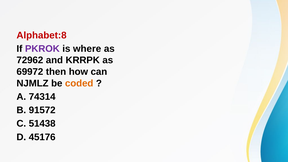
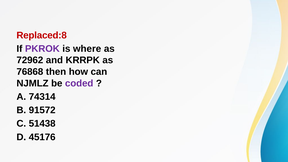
Alphabet:8: Alphabet:8 -> Replaced:8 (42, 35)
69972: 69972 -> 76868 (30, 72)
coded colour: orange -> purple (79, 83)
